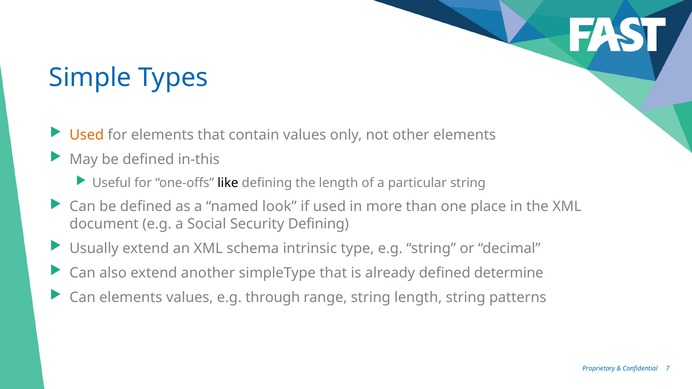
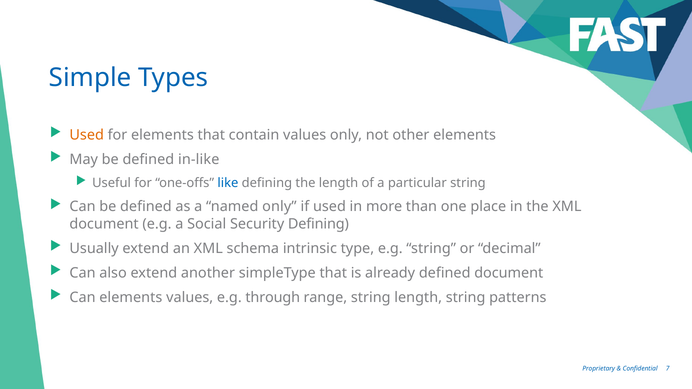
in-this: in-this -> in-like (199, 159)
like colour: black -> blue (228, 183)
named look: look -> only (279, 207)
defined determine: determine -> document (509, 273)
